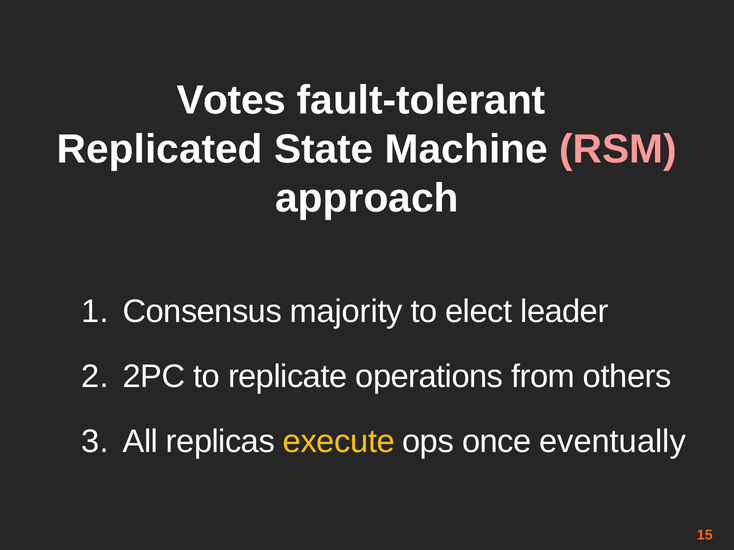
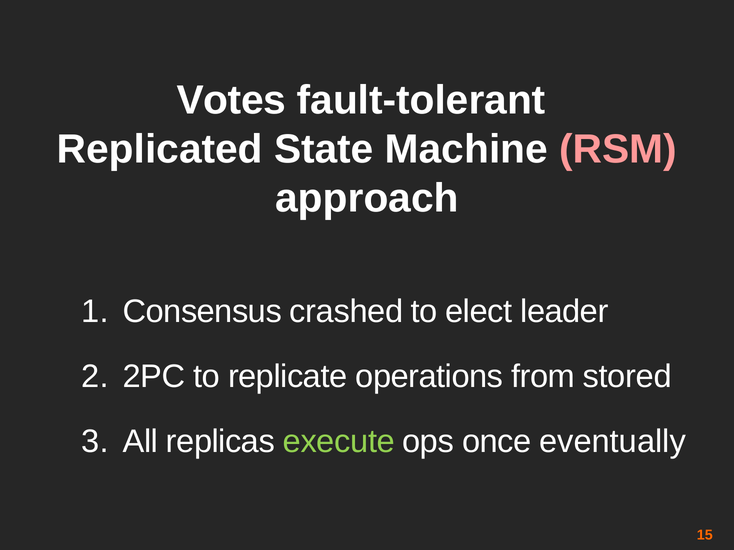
majority: majority -> crashed (346, 312)
others: others -> stored (627, 377)
execute colour: yellow -> light green (339, 442)
